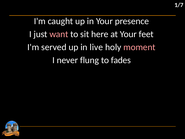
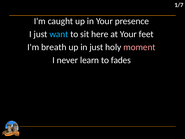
want colour: pink -> light blue (59, 34)
served: served -> breath (54, 47)
in live: live -> just (96, 47)
flung: flung -> learn (90, 60)
